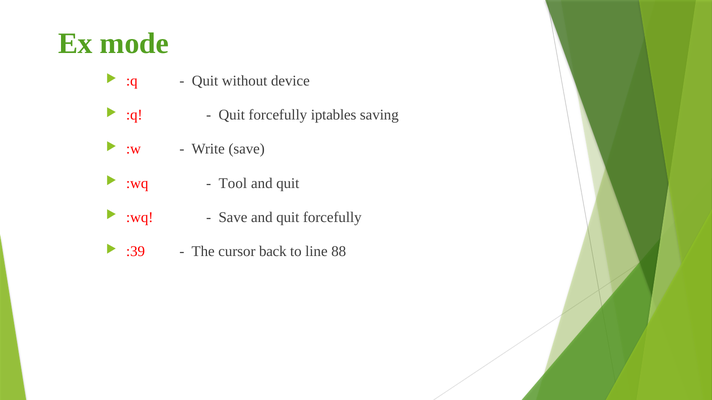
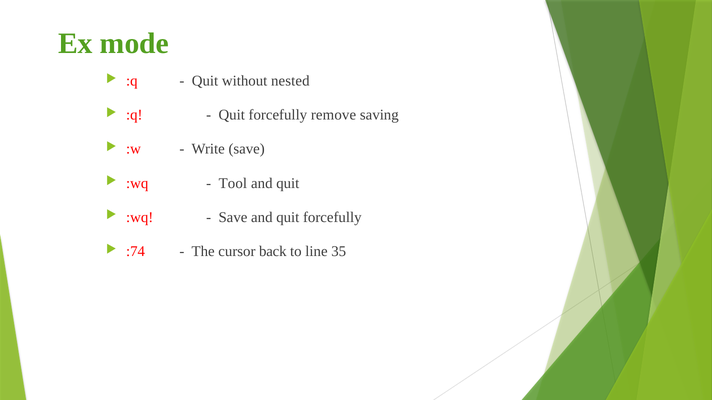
device: device -> nested (290, 81)
iptables: iptables -> remove (333, 115)
:39: :39 -> :74 (136, 252)
88: 88 -> 35 (339, 252)
